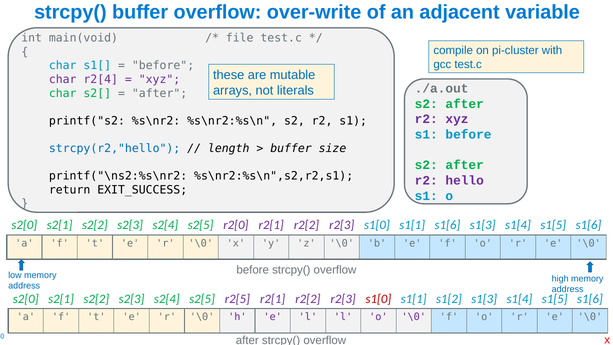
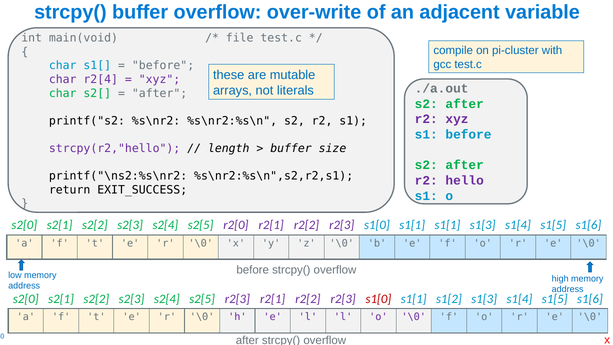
strcpy(r2,"hello colour: blue -> purple (115, 148)
s1[1 s1[6: s1[6 -> s1[1 (447, 225)
s2[5 r2[5: r2[5 -> r2[3 (237, 299)
